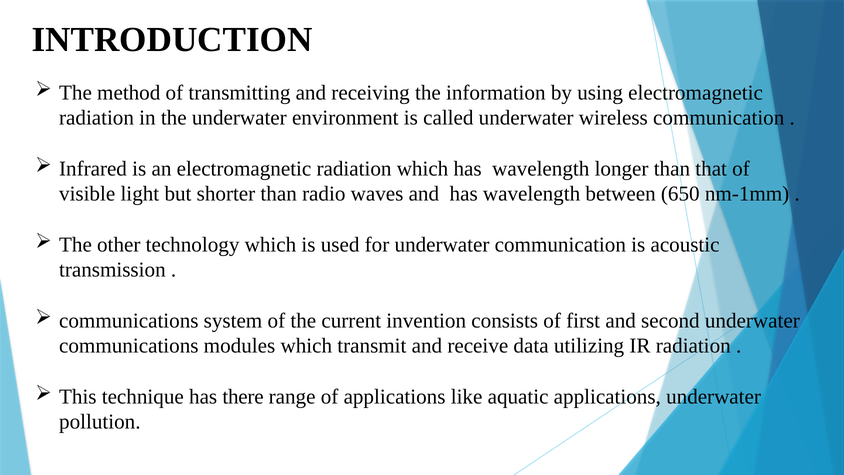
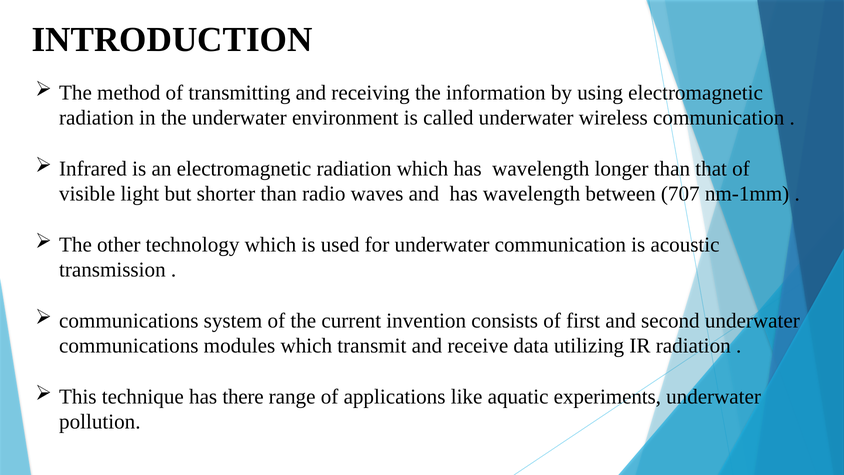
650: 650 -> 707 (680, 194)
aquatic applications: applications -> experiments (607, 396)
